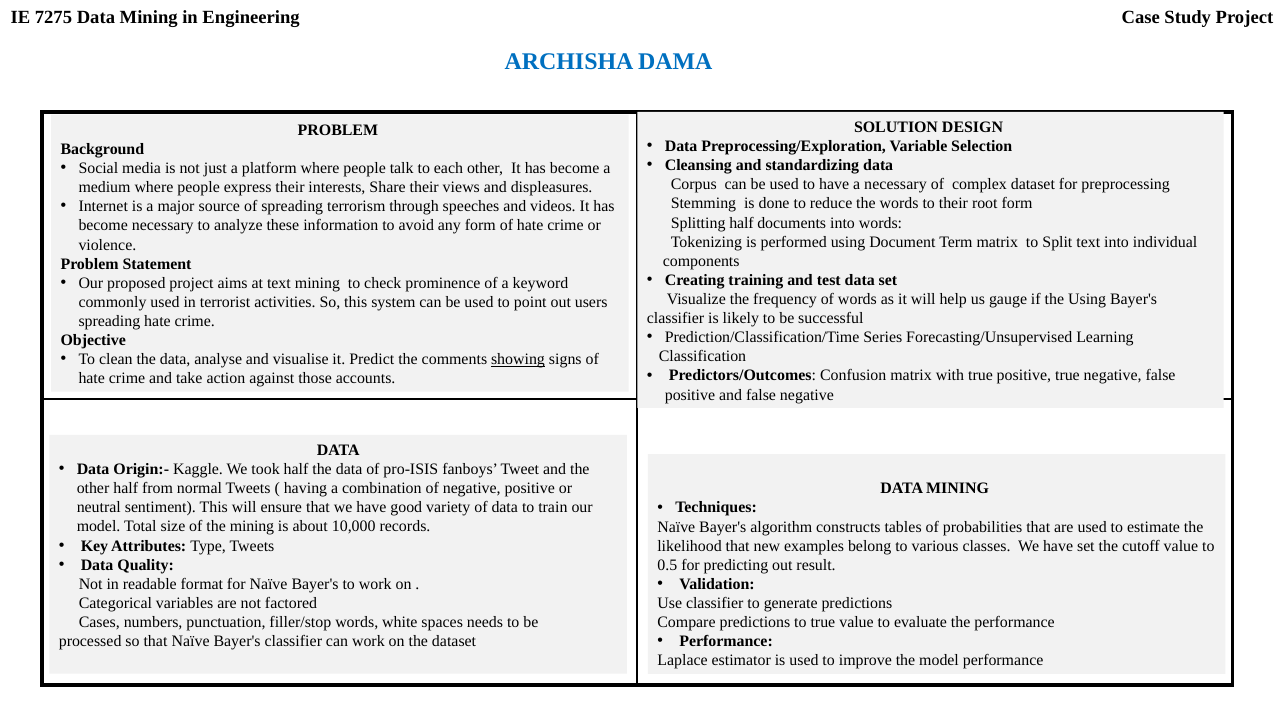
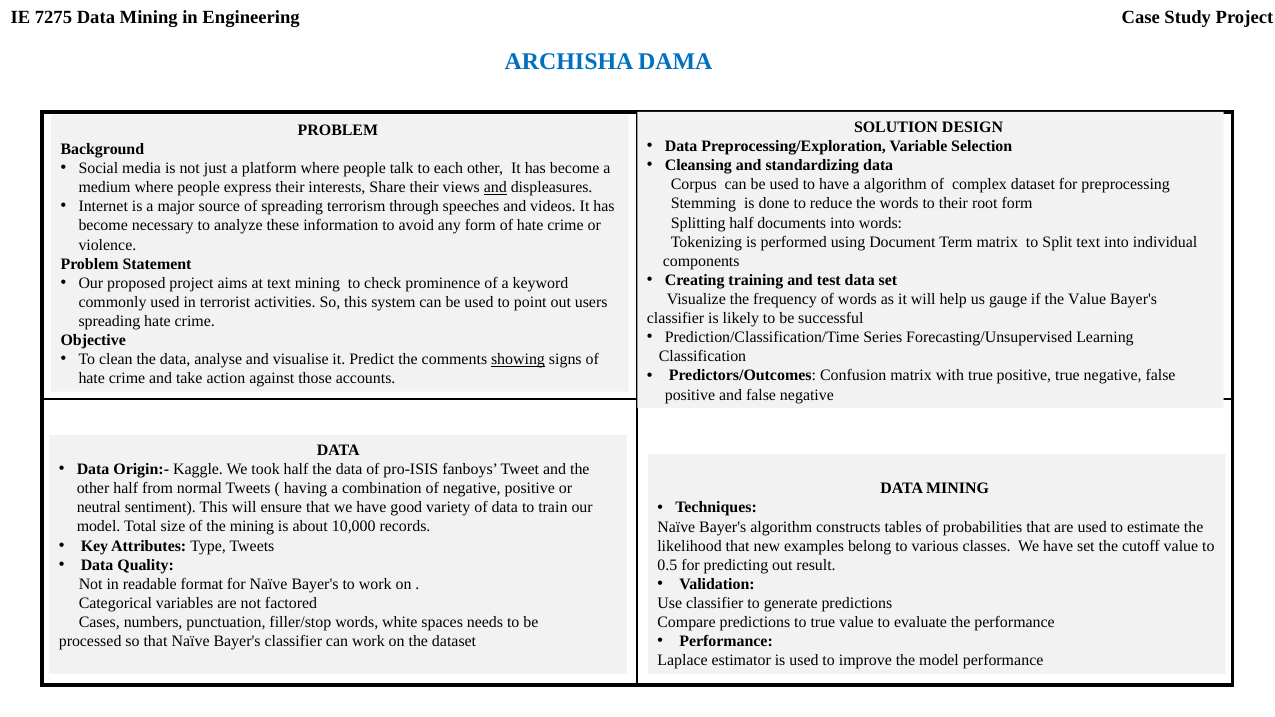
a necessary: necessary -> algorithm (896, 185)
and underline: none -> present (495, 187)
the Using: Using -> Value (1087, 299)
